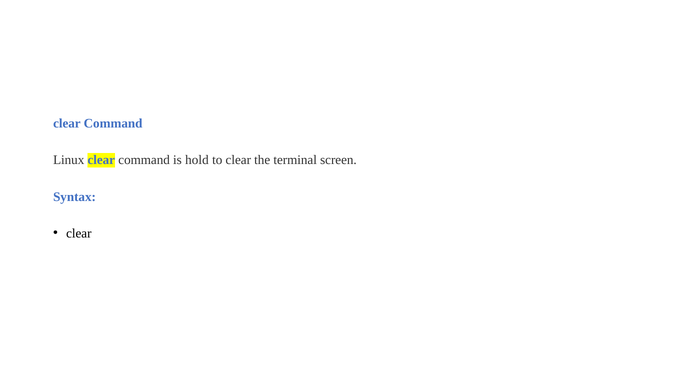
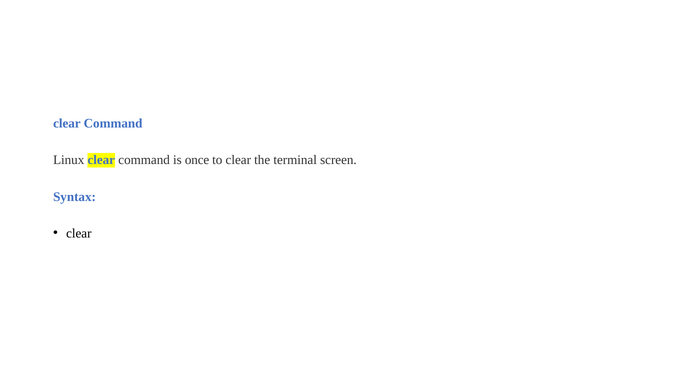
hold: hold -> once (197, 160)
